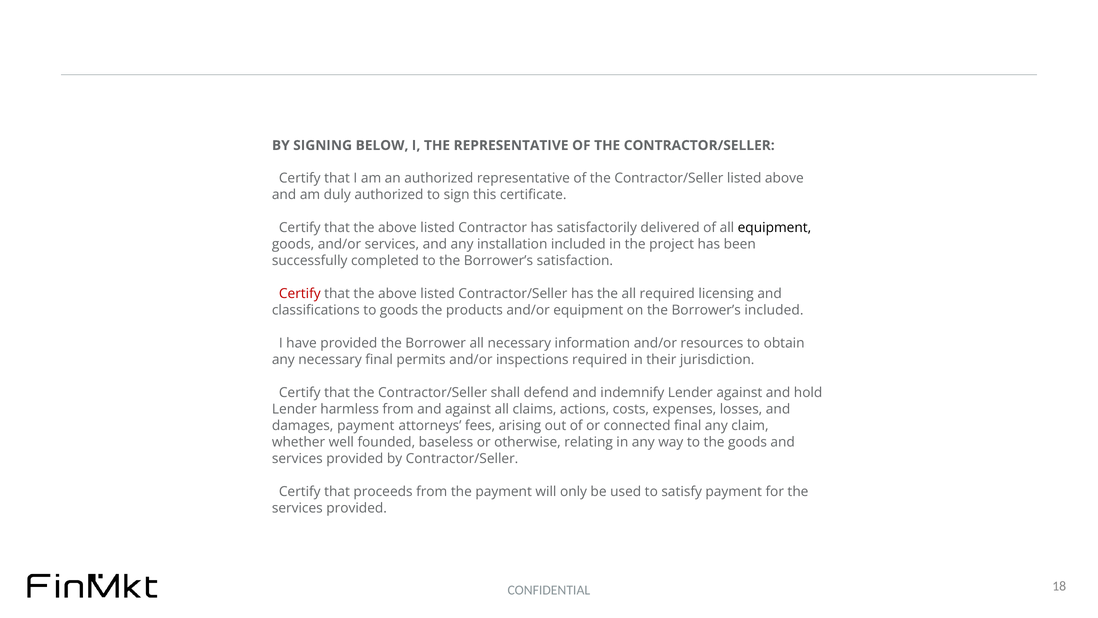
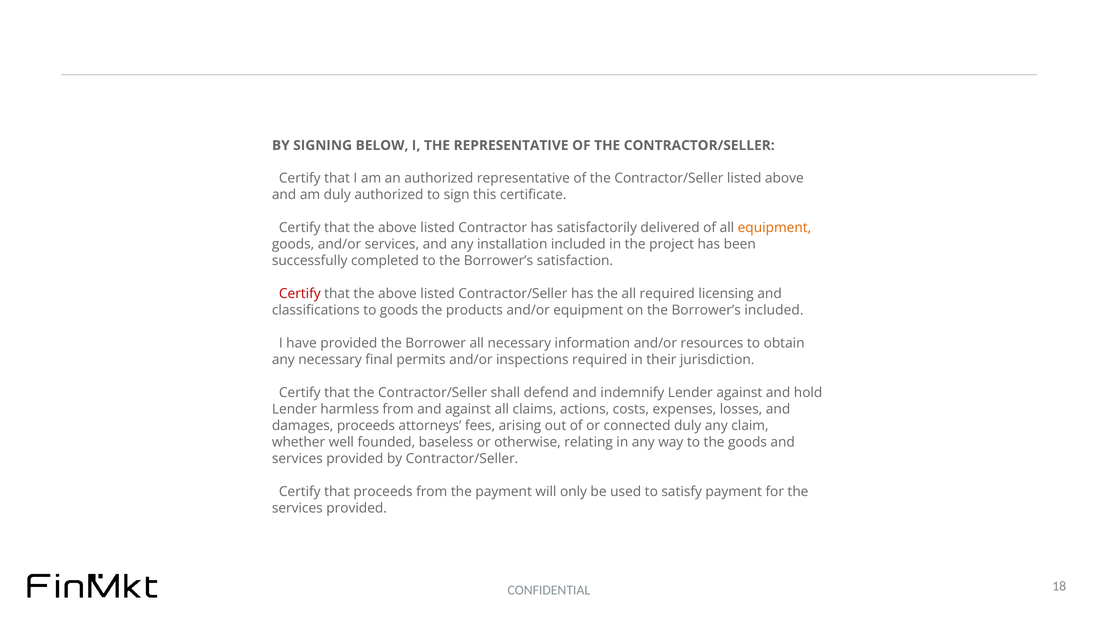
equipment colour: black -> orange (774, 228)
damages payment: payment -> proceeds (366, 425)
connected final: final -> duly (688, 425)
